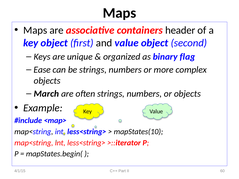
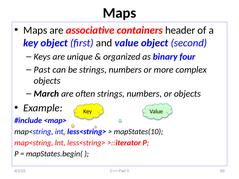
flag: flag -> four (188, 57)
Ease: Ease -> Past (42, 70)
